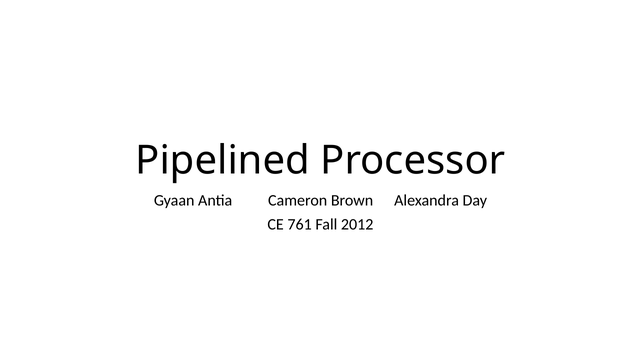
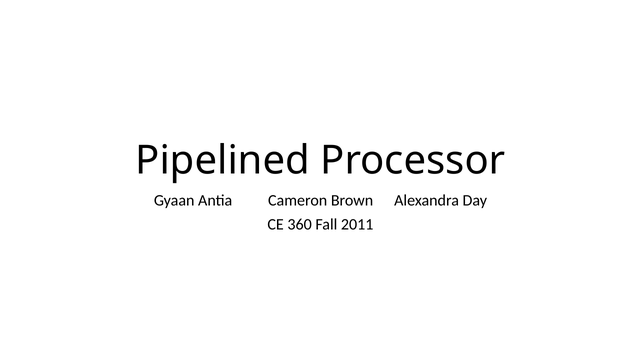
761: 761 -> 360 (300, 224)
2012: 2012 -> 2011 (357, 224)
